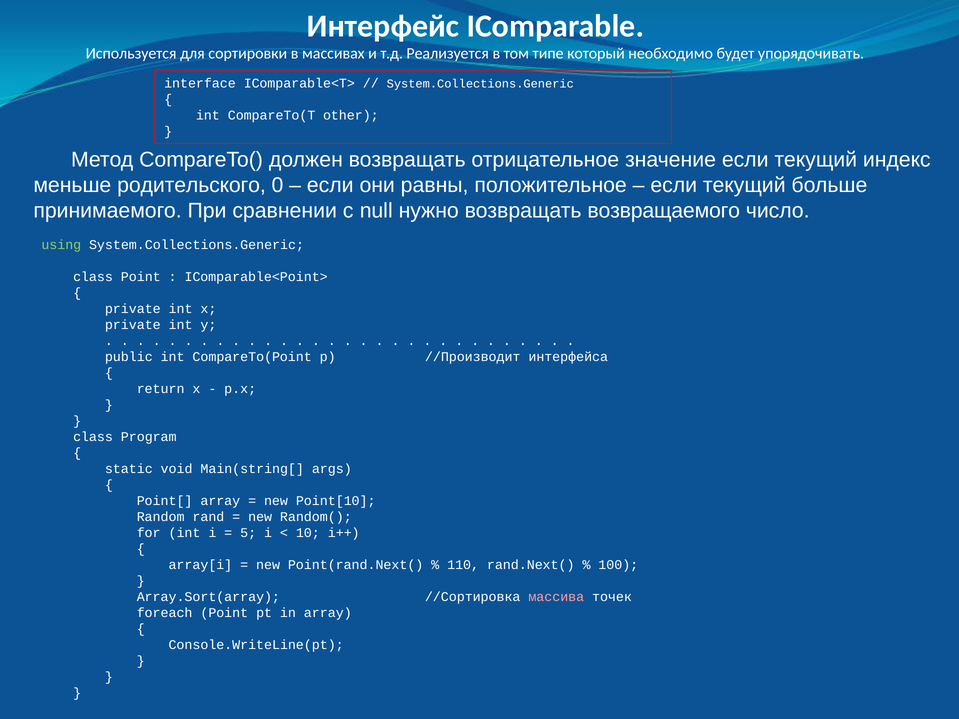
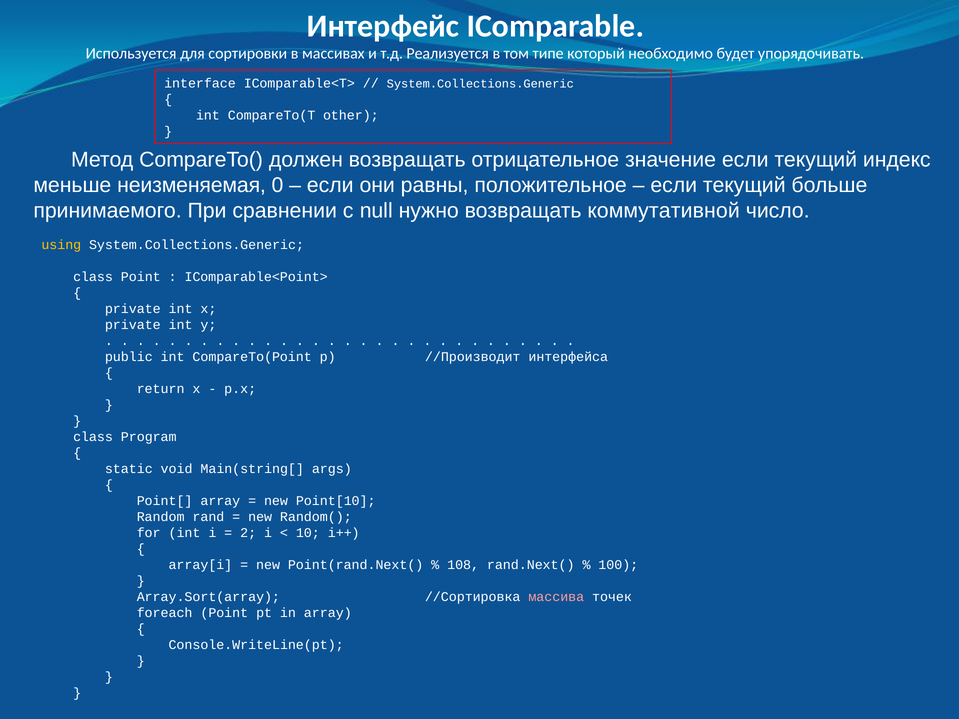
родительского: родительского -> неизменяемая (192, 185)
возвращаемого: возвращаемого -> коммутативной (664, 211)
using colour: light green -> yellow (61, 245)
5: 5 -> 2 (248, 533)
110: 110 -> 108 (463, 565)
